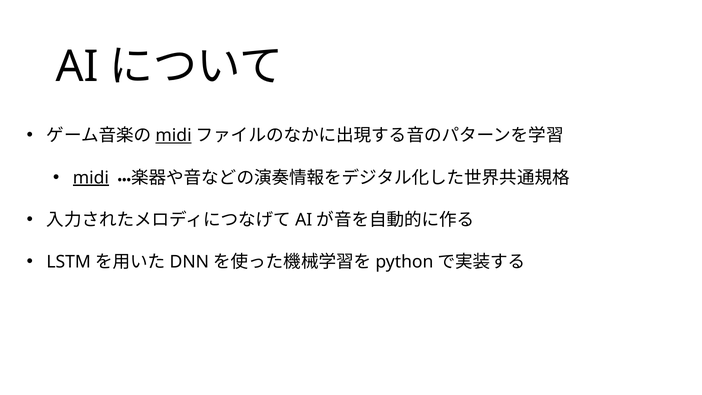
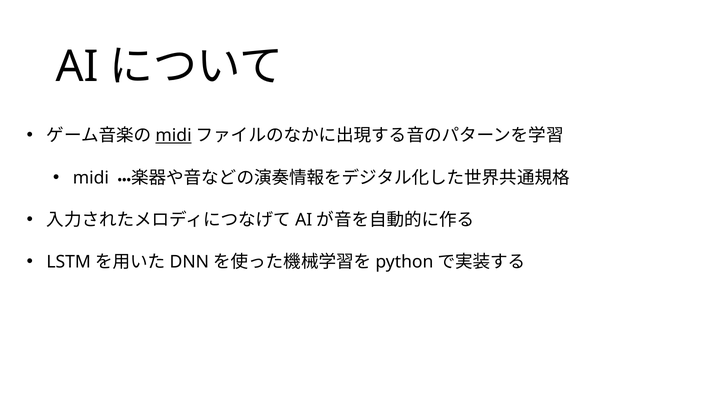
midi underline: present -> none (91, 178)
